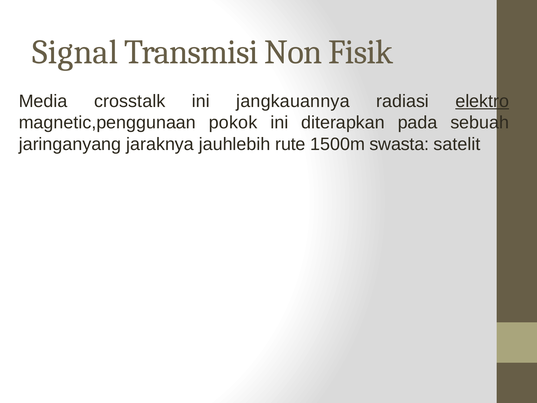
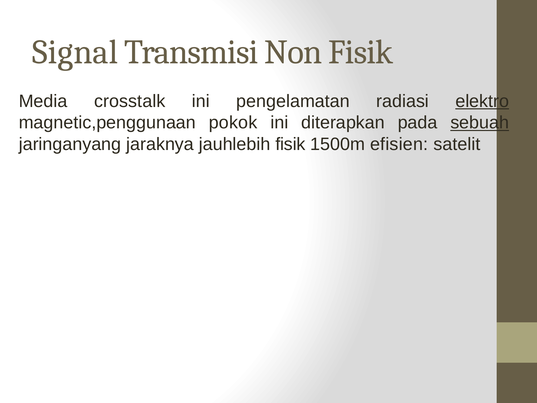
jangkauannya: jangkauannya -> pengelamatan (293, 101)
sebuah underline: none -> present (480, 123)
jauhlebih rute: rute -> fisik (290, 144)
swasta: swasta -> efisien (399, 144)
